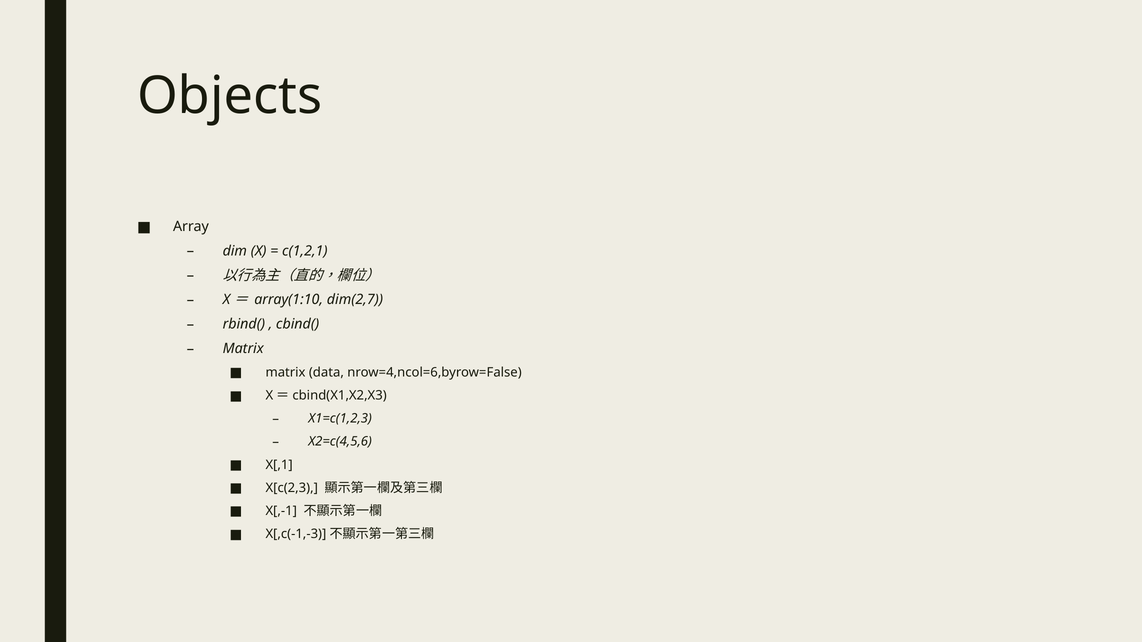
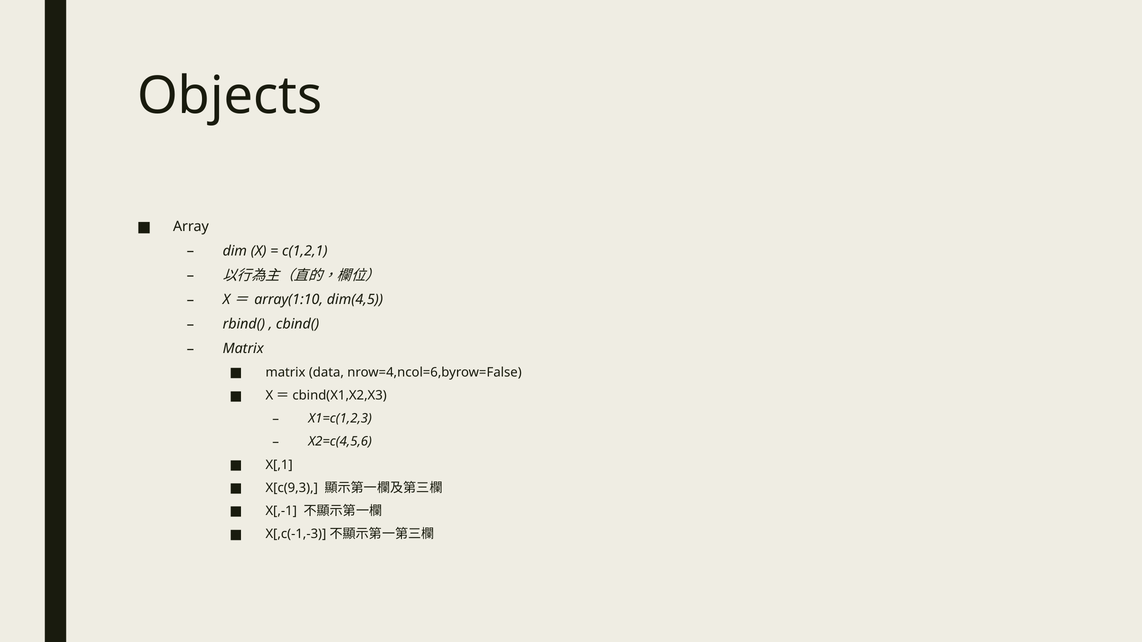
dim(2,7: dim(2,7 -> dim(4,5 (355, 300)
X[c(2,3: X[c(2,3 -> X[c(9,3 (292, 488)
